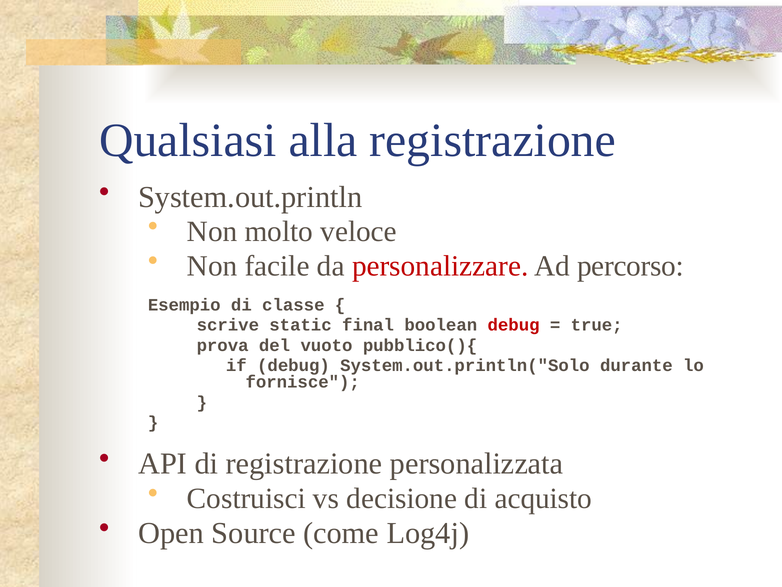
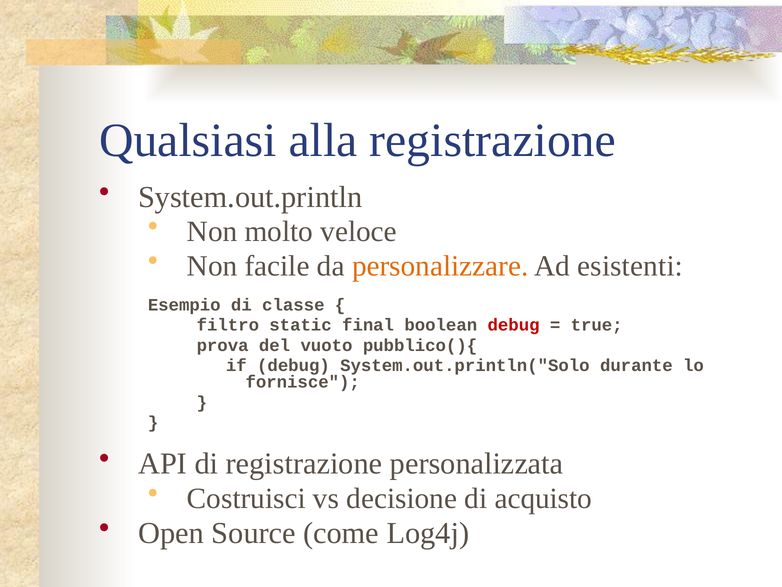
personalizzare colour: red -> orange (440, 266)
percorso: percorso -> esistenti (630, 266)
scrive: scrive -> filtro (228, 325)
